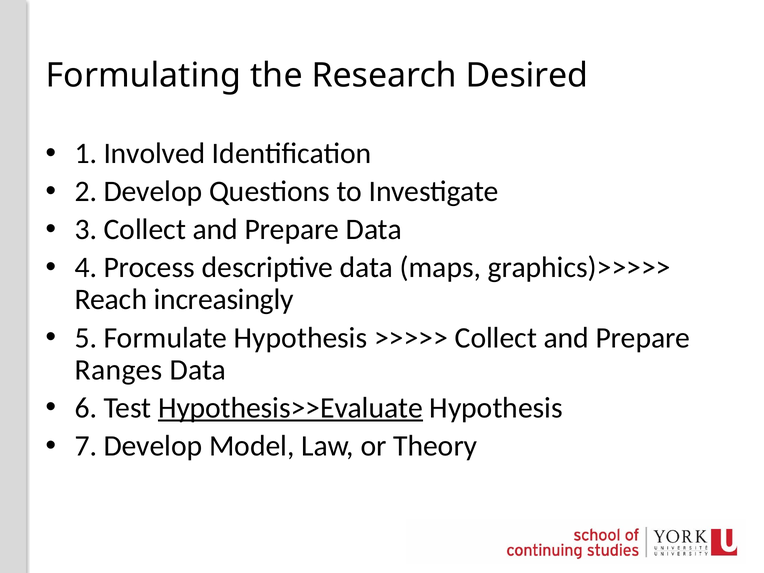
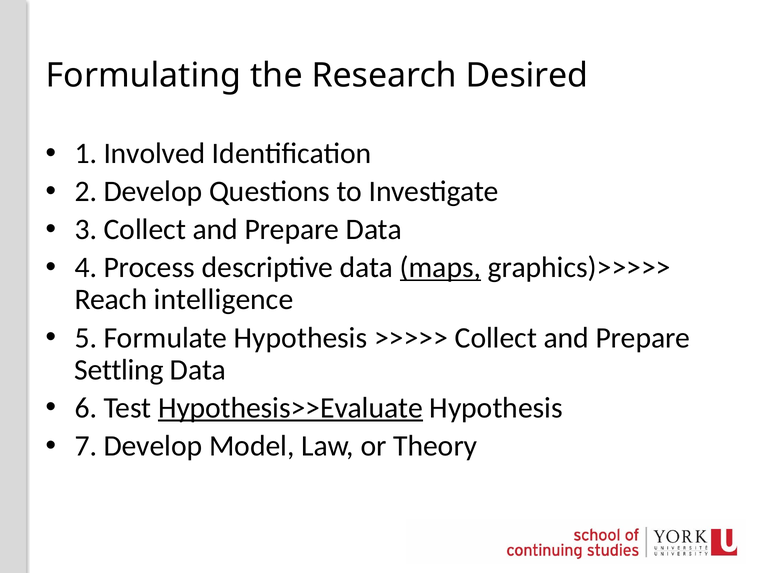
maps underline: none -> present (441, 268)
increasingly: increasingly -> intelligence (224, 300)
Ranges: Ranges -> Settling (119, 370)
